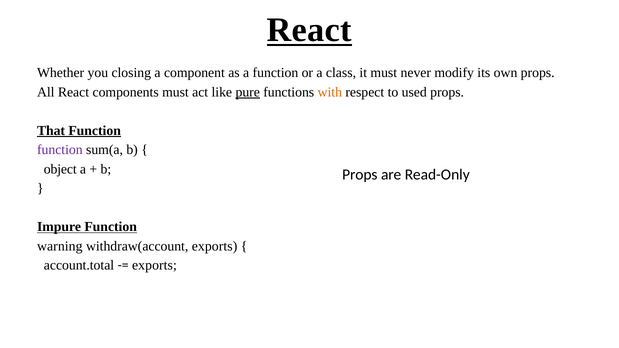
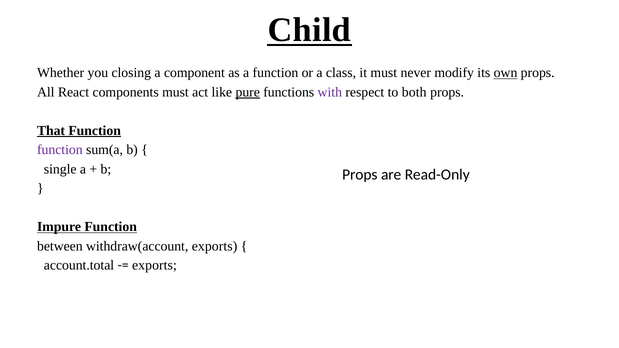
React: React -> Child (309, 30)
own underline: none -> present (506, 73)
with colour: orange -> purple (330, 92)
used: used -> both (414, 92)
object: object -> single (60, 169)
warning: warning -> between (60, 246)
